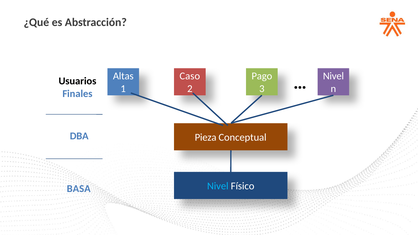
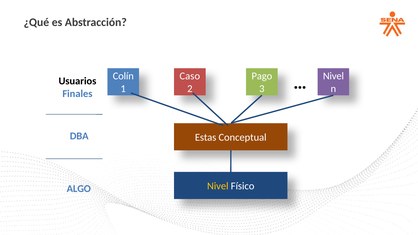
Altas: Altas -> Colín (123, 76)
Pieza: Pieza -> Estas (206, 138)
Nivel colour: light blue -> yellow (218, 186)
BASA: BASA -> ALGO (79, 189)
